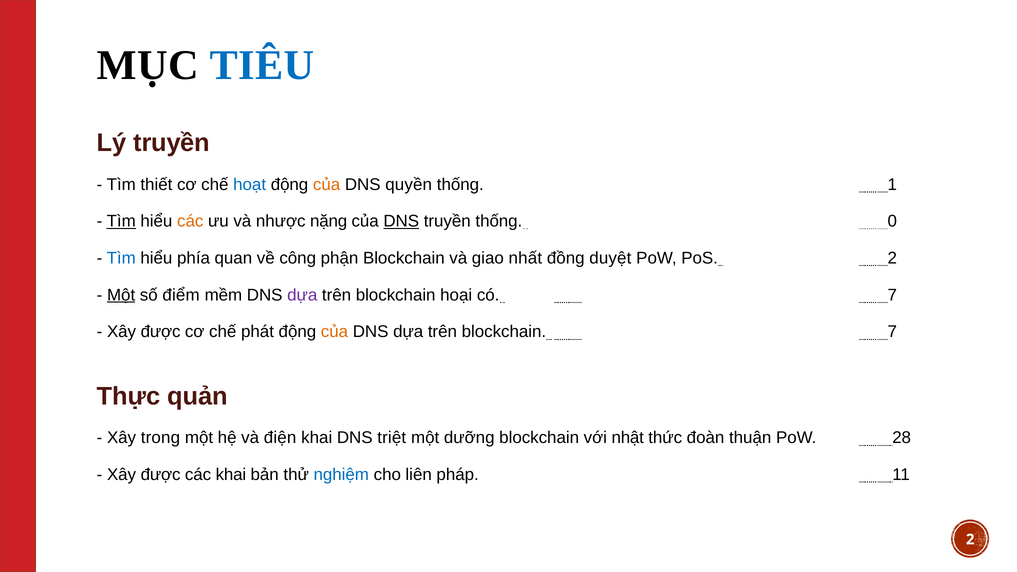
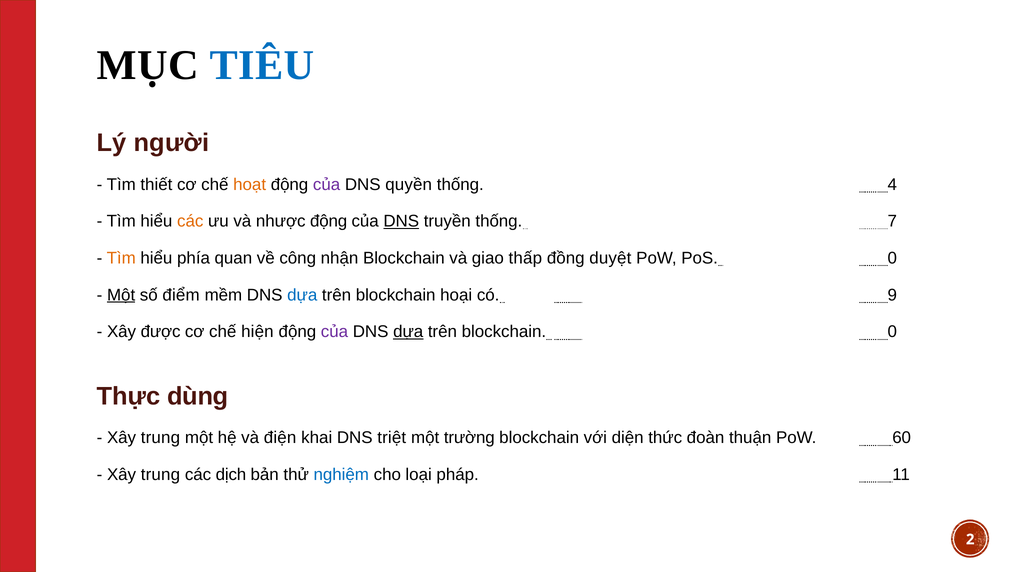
Lý truyền: truyền -> người (171, 143)
hoạt colour: blue -> orange (250, 184)
của colour: orange -> purple (327, 184)
1: 1 -> 4 (892, 184)
Tìm underline: present -> none (121, 221)
nhược nặng: nặng -> động (329, 221)
0: 0 -> 7 (892, 221)
Tìm colour: blue -> orange (121, 258)
phận: phận -> nhận (340, 258)
nhất: nhất -> thấp (525, 258)
PoS 2: 2 -> 0 (892, 258)
dựa colour: purple -> blue (302, 295)
có 7: 7 -> 9 (892, 295)
phát: phát -> hiện (257, 332)
của colour: orange -> purple (334, 332)
dựa underline: none -> present (408, 332)
blockchain 7: 7 -> 0 (892, 332)
quản: quản -> dùng (198, 397)
trong: trong -> trung (160, 438)
dưỡng: dưỡng -> trường (469, 438)
nhật: nhật -> diện (628, 438)
28: 28 -> 60 (902, 438)
được: được -> trung (160, 475)
các khai: khai -> dịch (231, 475)
liên: liên -> loại (419, 475)
